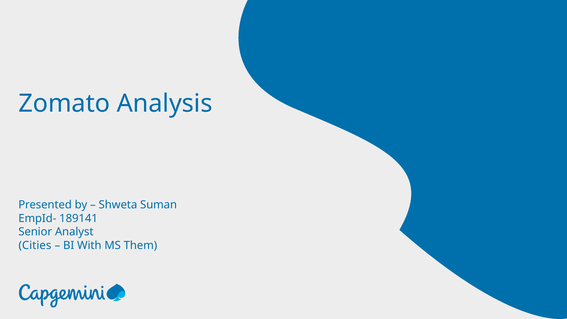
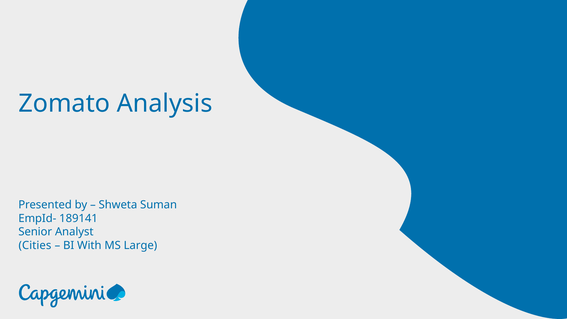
Them: Them -> Large (140, 245)
